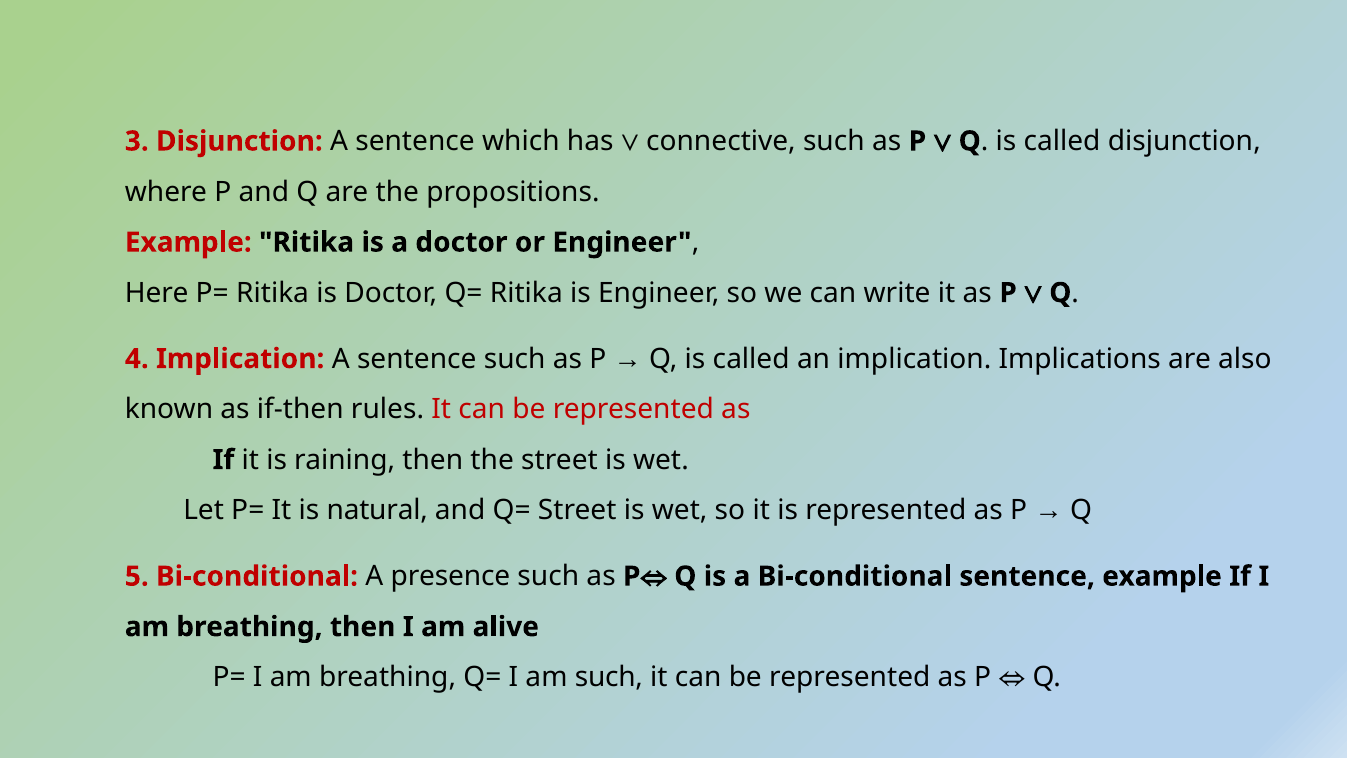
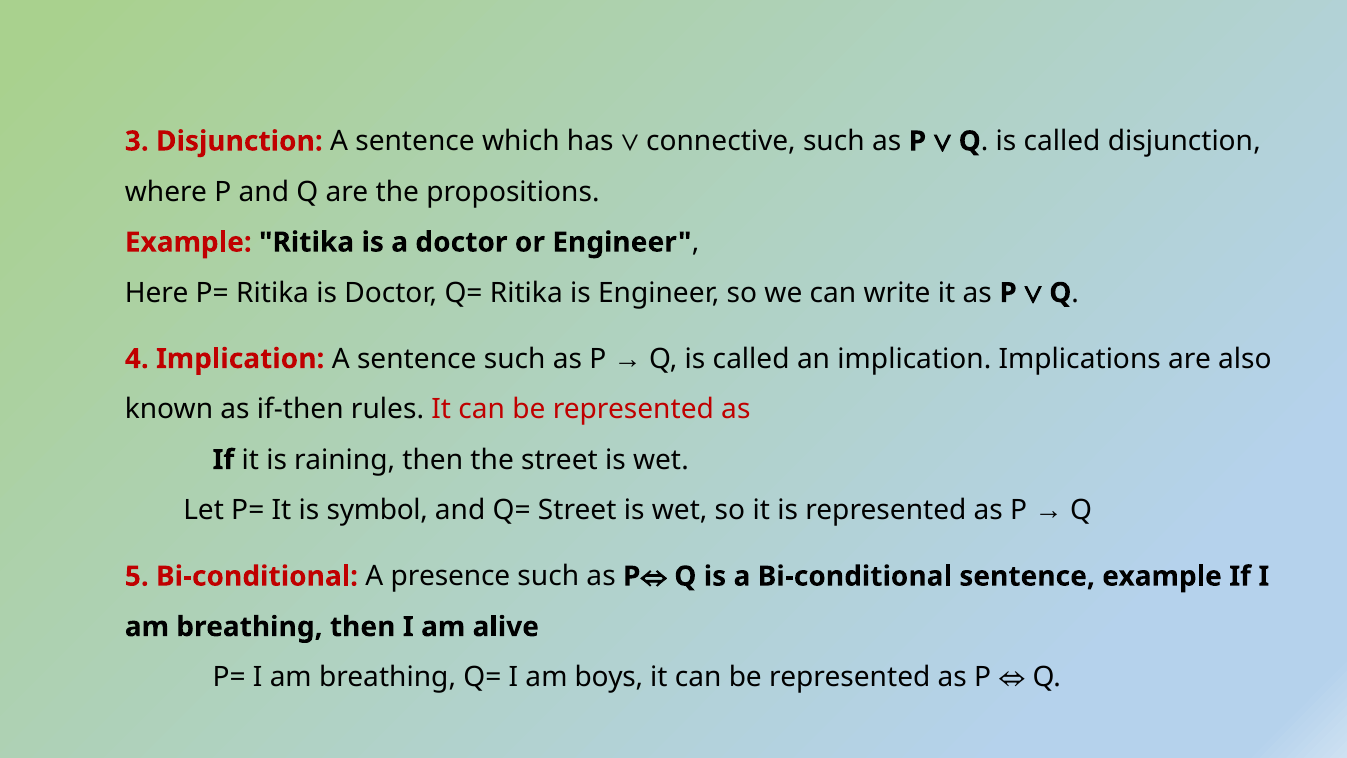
natural: natural -> symbol (377, 510)
am such: such -> boys (609, 677)
